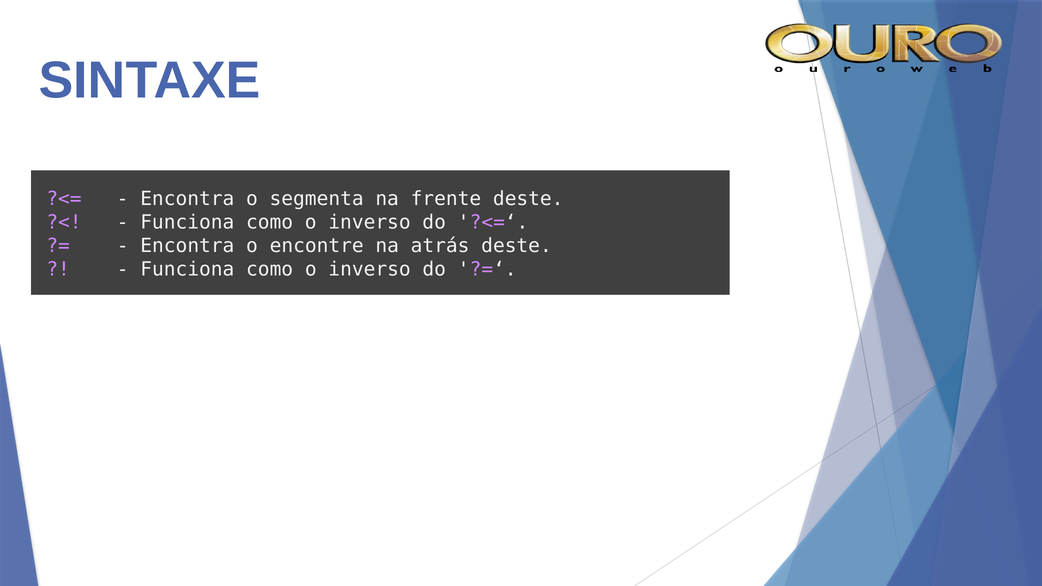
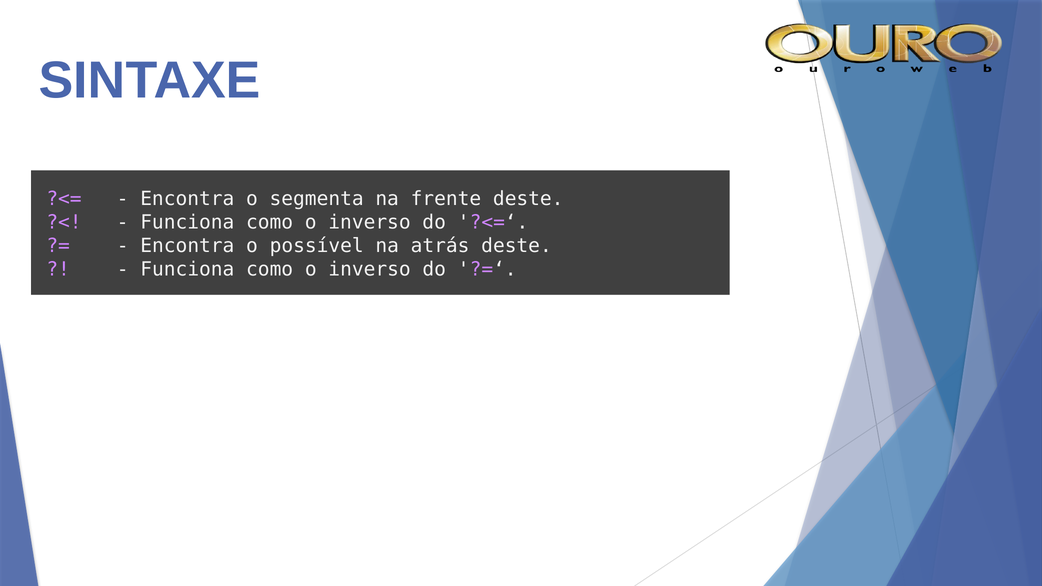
encontre: encontre -> possível (317, 246)
